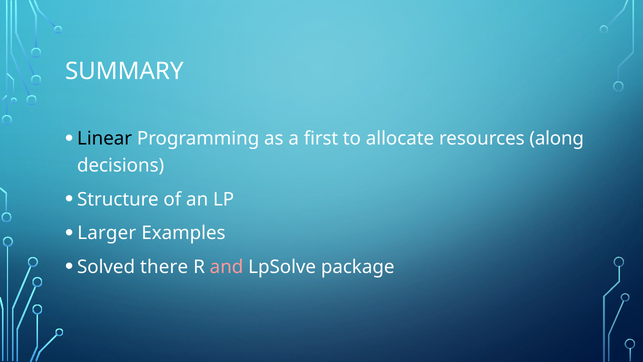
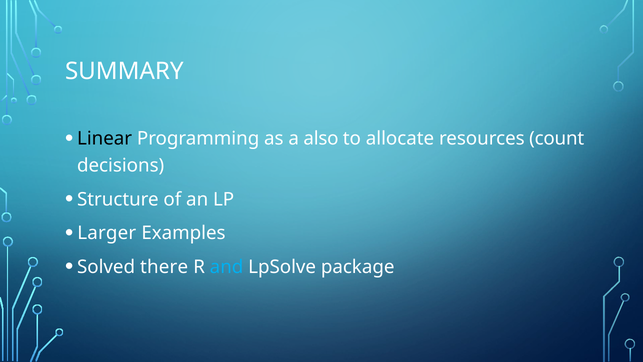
first: first -> also (321, 139)
along: along -> count (557, 139)
and colour: pink -> light blue (227, 267)
